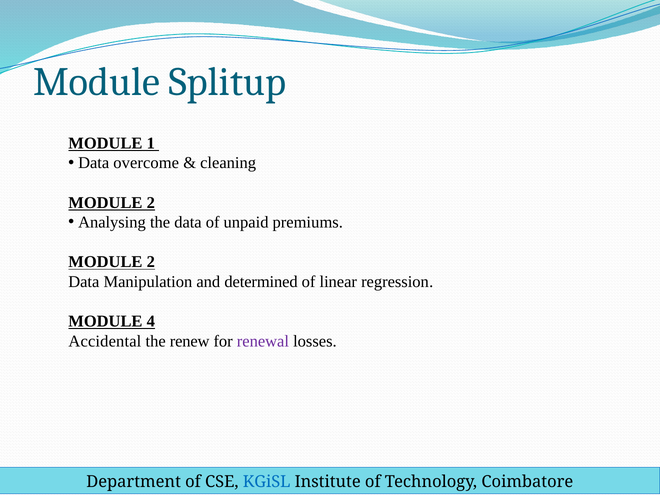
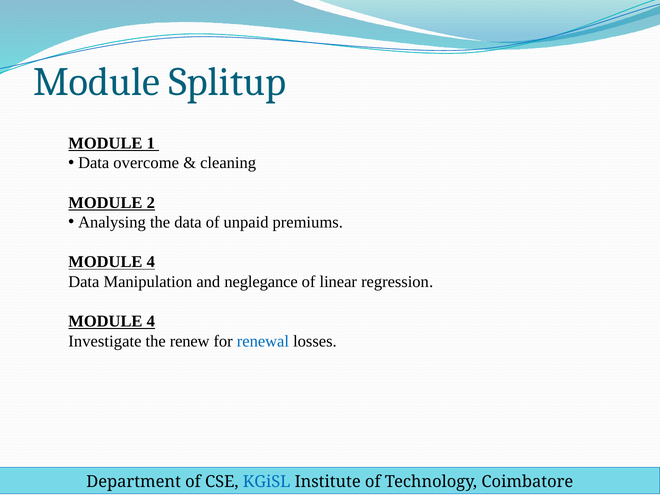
2: 2 -> 4 (151, 262)
determined: determined -> neglegance (261, 282)
Accidental: Accidental -> Investigate (105, 341)
renewal colour: purple -> blue (263, 341)
